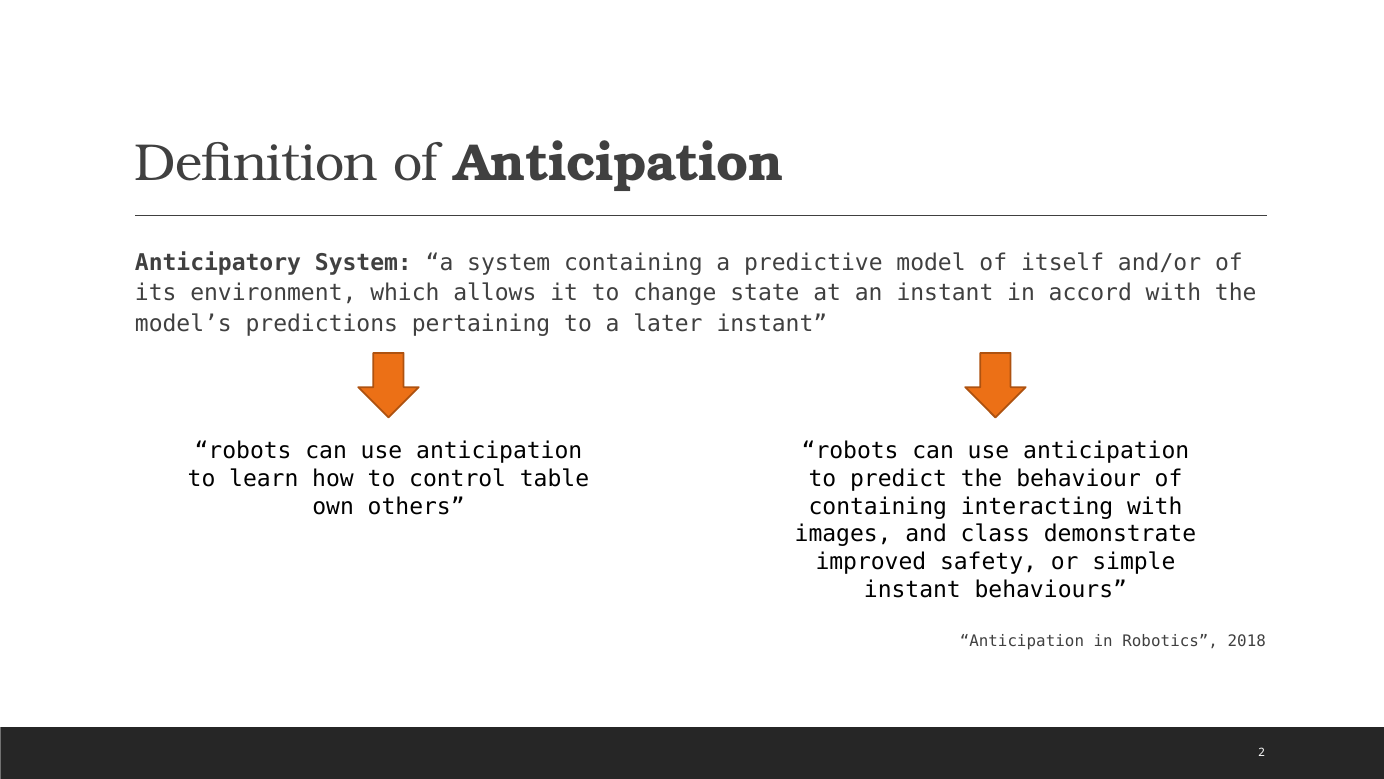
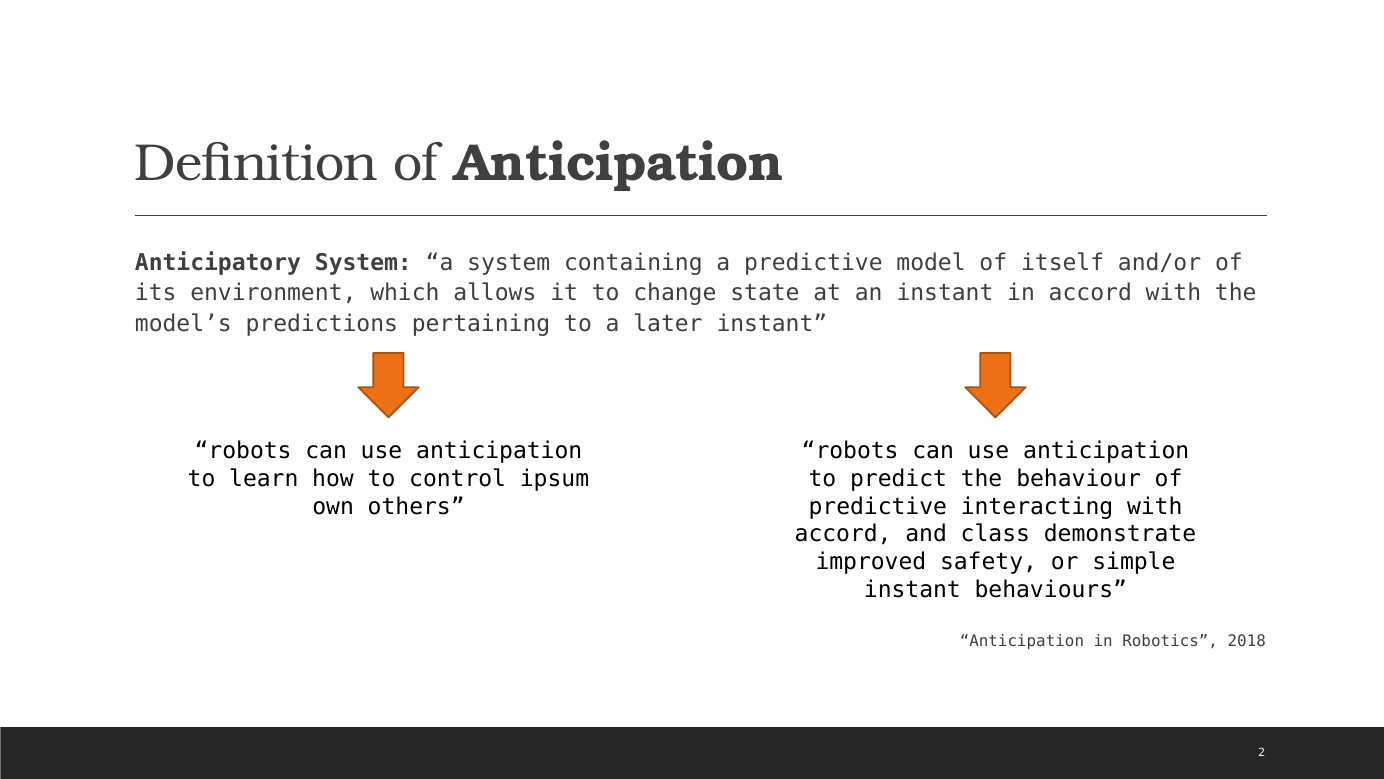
table: table -> ipsum (555, 478)
containing: containing -> predictive (878, 506)
images: images -> accord (843, 534)
